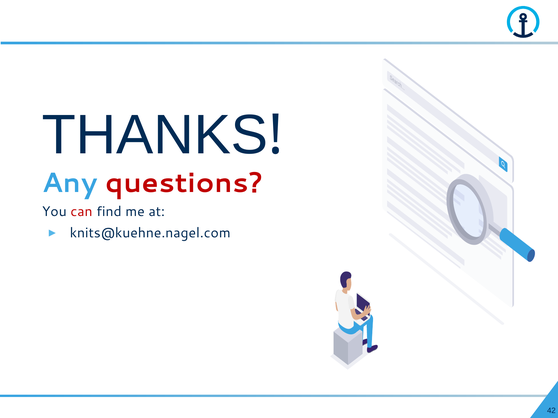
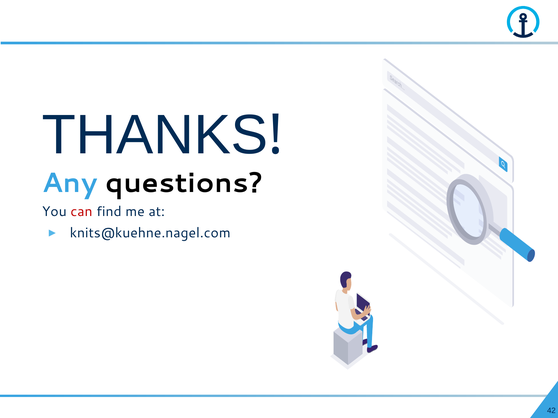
questions colour: red -> black (184, 183)
